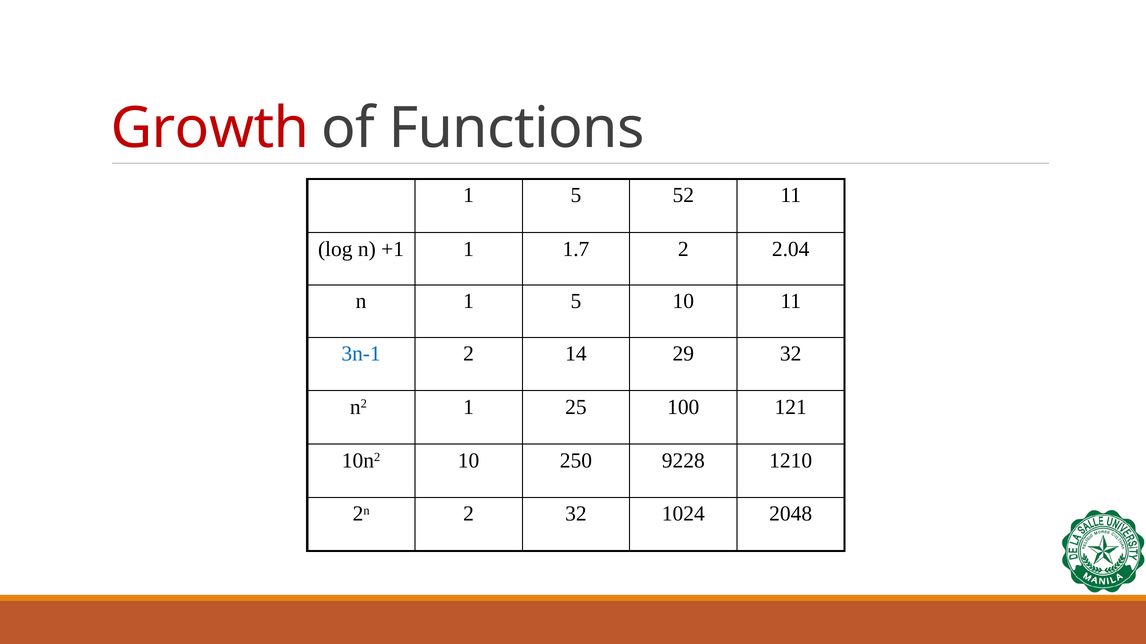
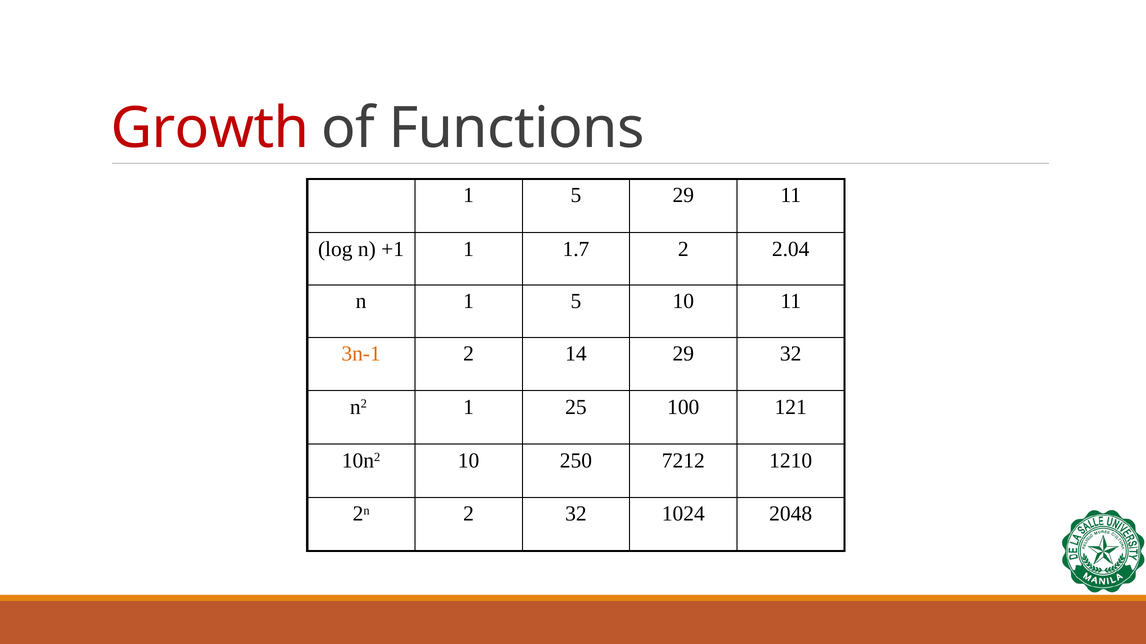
5 52: 52 -> 29 (683, 196)
3n-1 colour: blue -> orange (361, 354)
9228: 9228 -> 7212 (683, 461)
